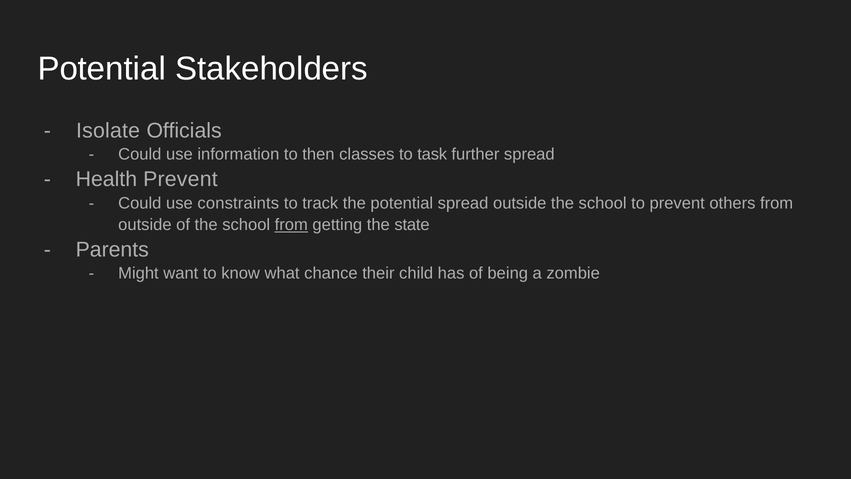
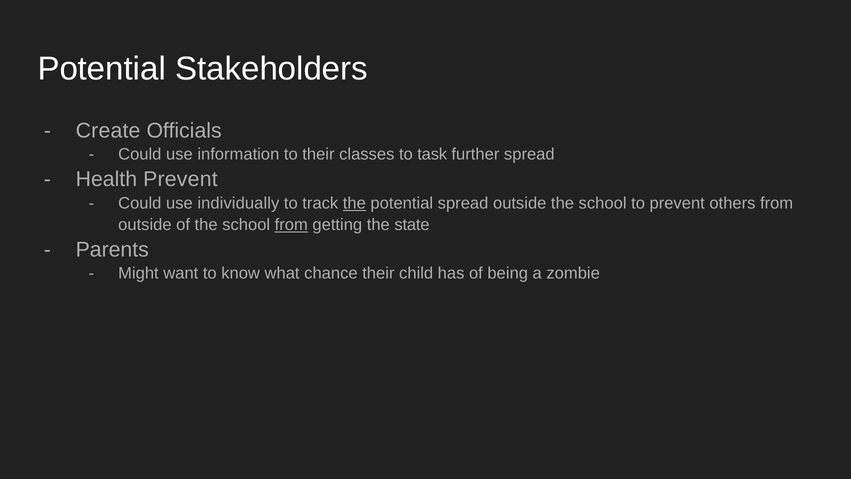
Isolate: Isolate -> Create (108, 131)
to then: then -> their (318, 154)
constraints: constraints -> individually (238, 203)
the underline: none -> present (354, 203)
